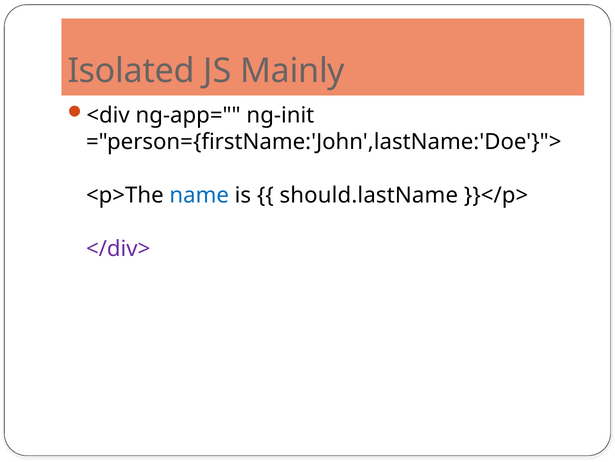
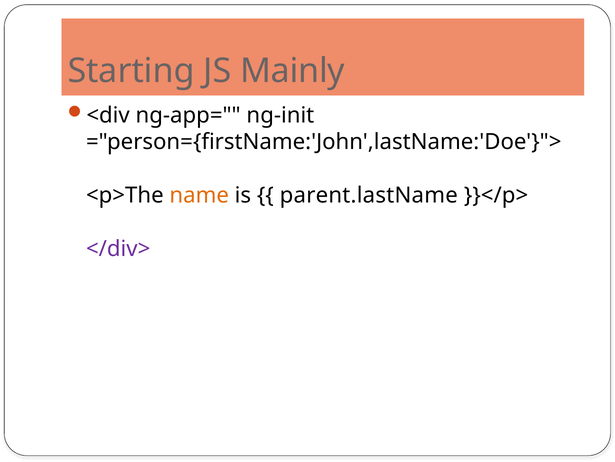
Isolated: Isolated -> Starting (131, 71)
name colour: blue -> orange (199, 195)
should.lastName: should.lastName -> parent.lastName (369, 195)
